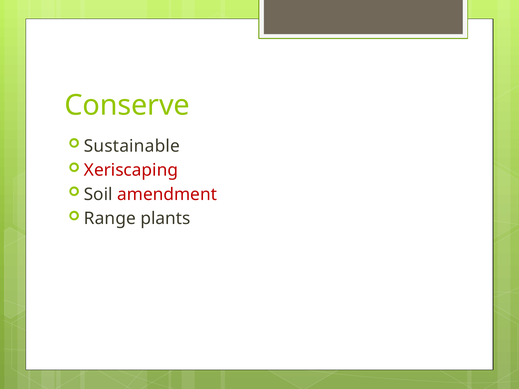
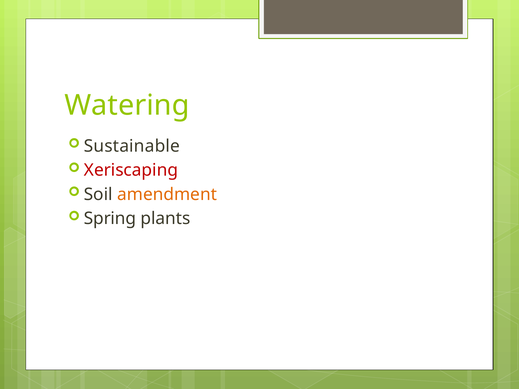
Conserve: Conserve -> Watering (127, 105)
amendment colour: red -> orange (167, 195)
Range: Range -> Spring (110, 219)
